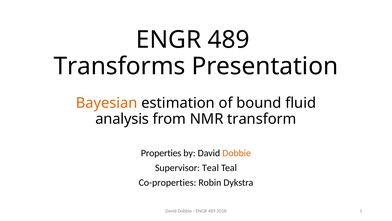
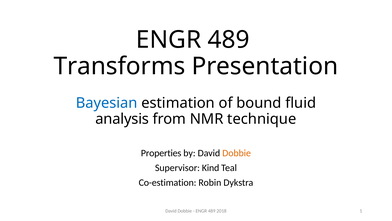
Bayesian colour: orange -> blue (107, 103)
transform: transform -> technique (262, 119)
Supervisor Teal: Teal -> Kind (211, 167)
Co-properties: Co-properties -> Co-estimation (168, 182)
